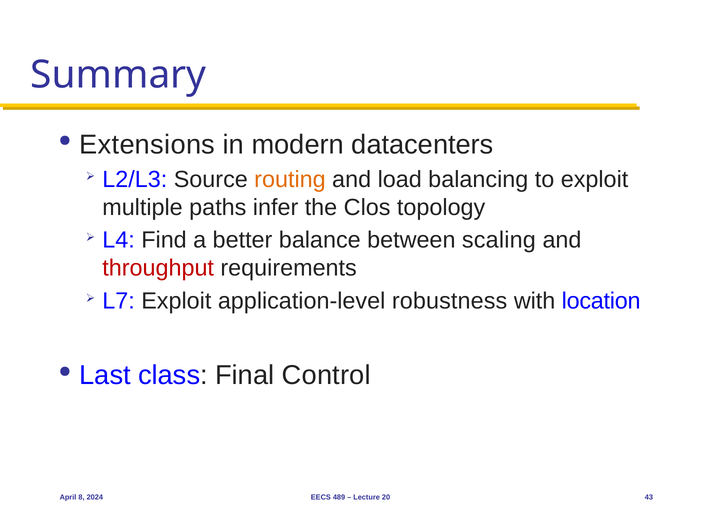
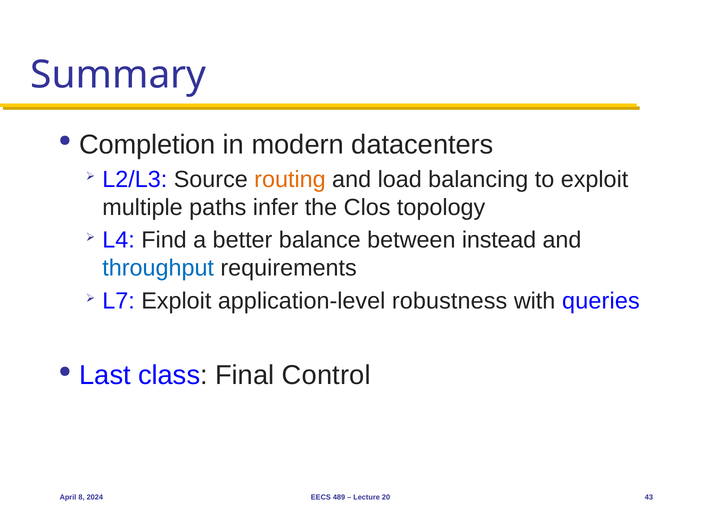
Extensions: Extensions -> Completion (147, 144)
scaling: scaling -> instead (499, 240)
throughput colour: red -> blue (158, 268)
location: location -> queries (601, 301)
